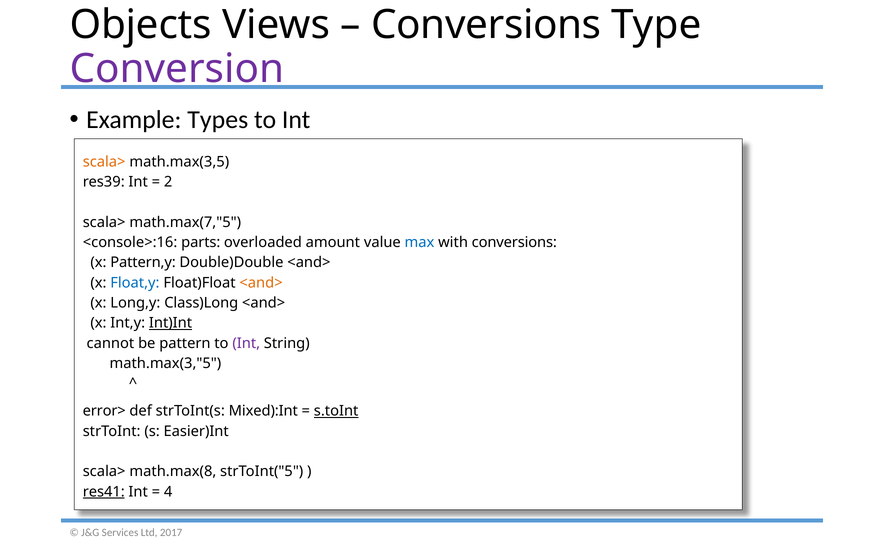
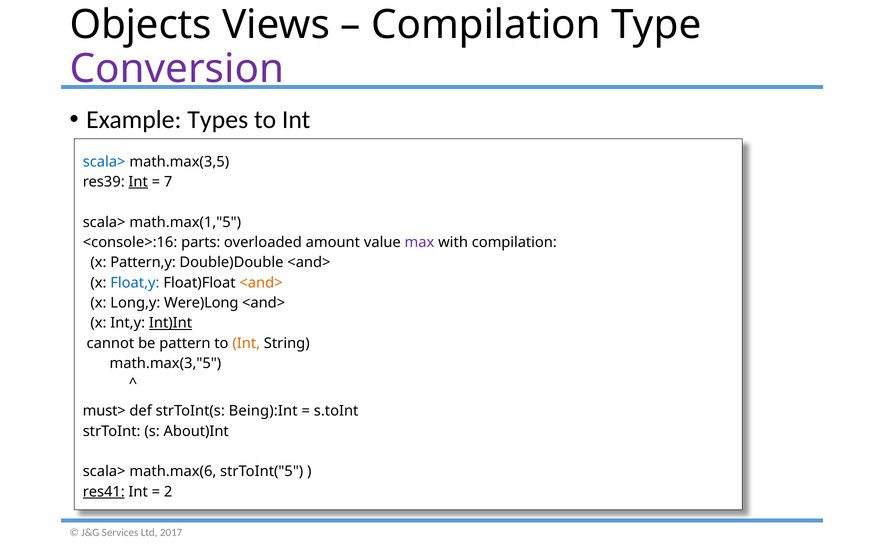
Conversions: Conversions -> Compilation (486, 25)
scala> colour: orange -> blue (104, 162)
Int underline: none -> present (138, 182)
2: 2 -> 7 (168, 182)
math.max(7,"5: math.max(7,"5 -> math.max(1,"5 (185, 222)
max colour: blue -> purple (419, 242)
with conversions: conversions -> compilation (514, 242)
Class)Long: Class)Long -> Were)Long (201, 303)
Int colour: purple -> orange (246, 343)
error>: error> -> must> (104, 411)
Mixed):Int: Mixed):Int -> Being):Int (263, 411)
s.toInt underline: present -> none (336, 411)
Easier)Int: Easier)Int -> About)Int (196, 431)
math.max(8: math.max(8 -> math.max(6 (173, 471)
4: 4 -> 2 (168, 491)
